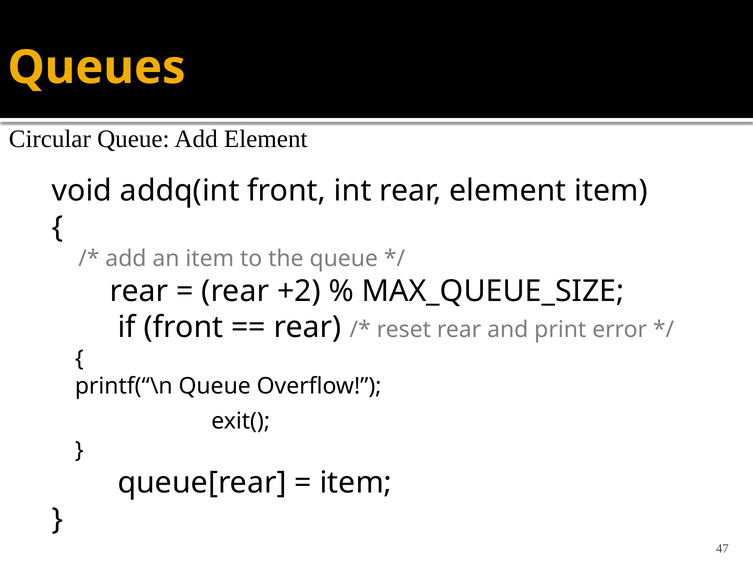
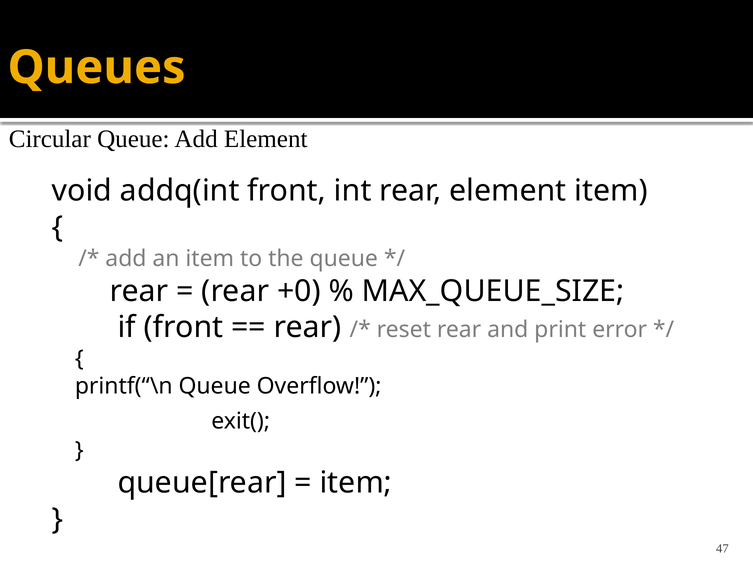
+2: +2 -> +0 (299, 291)
